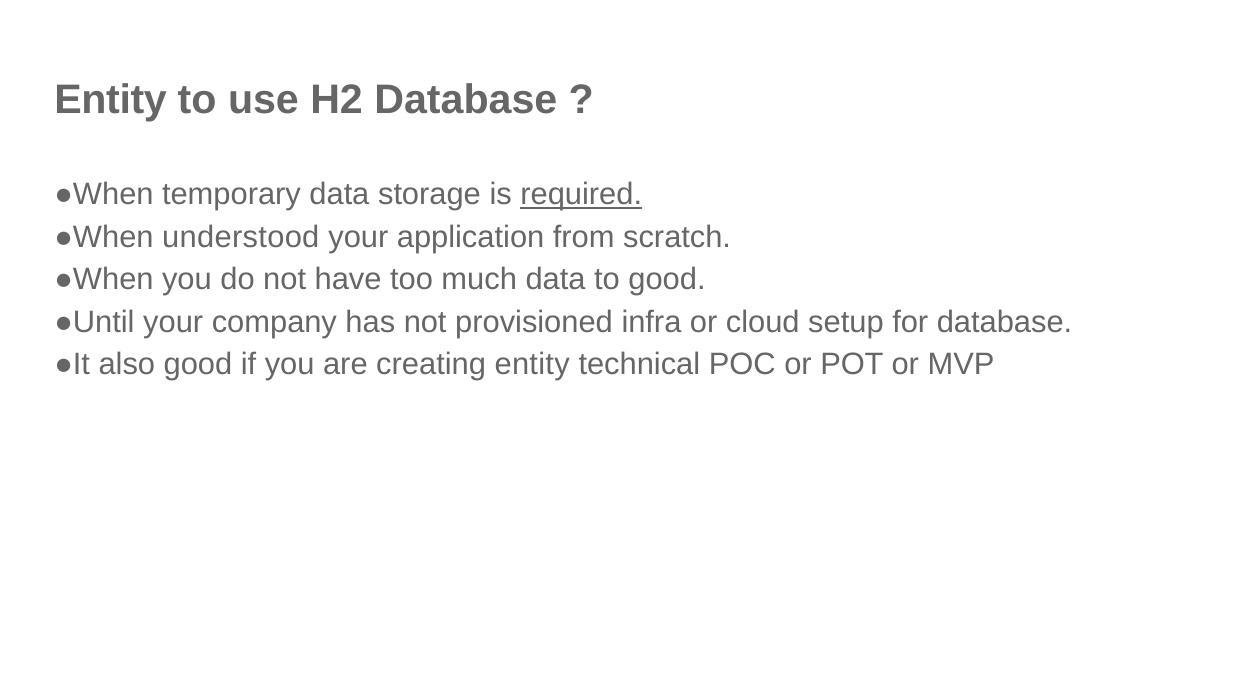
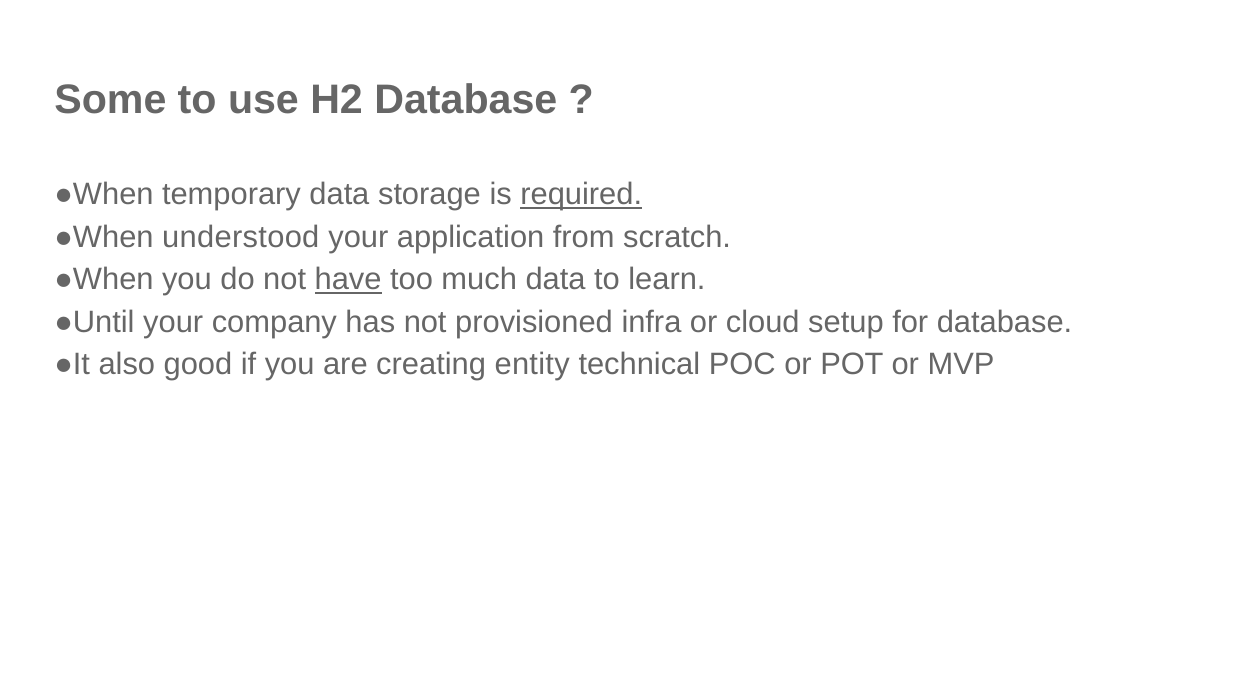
Entity: Entity -> Some (110, 100)
have underline: none -> present (348, 279)
to good: good -> learn (667, 279)
